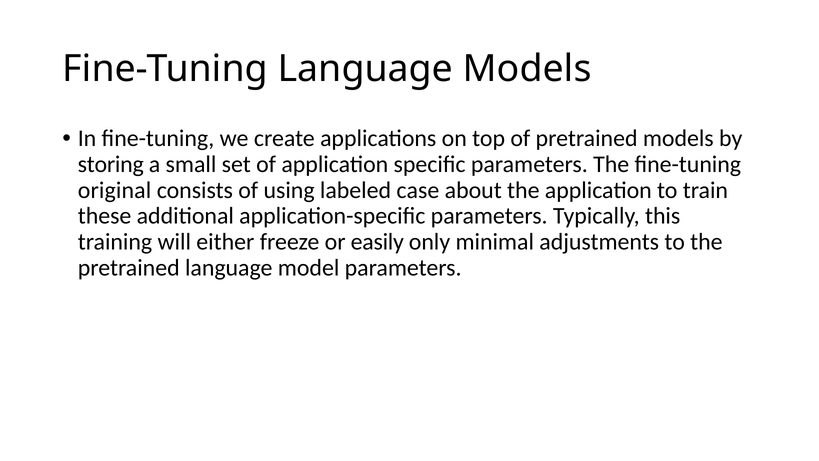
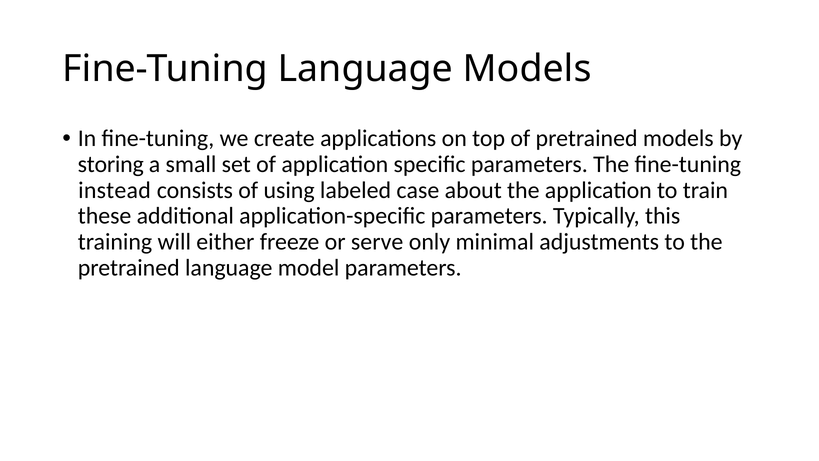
original: original -> instead (114, 190)
easily: easily -> serve (377, 242)
